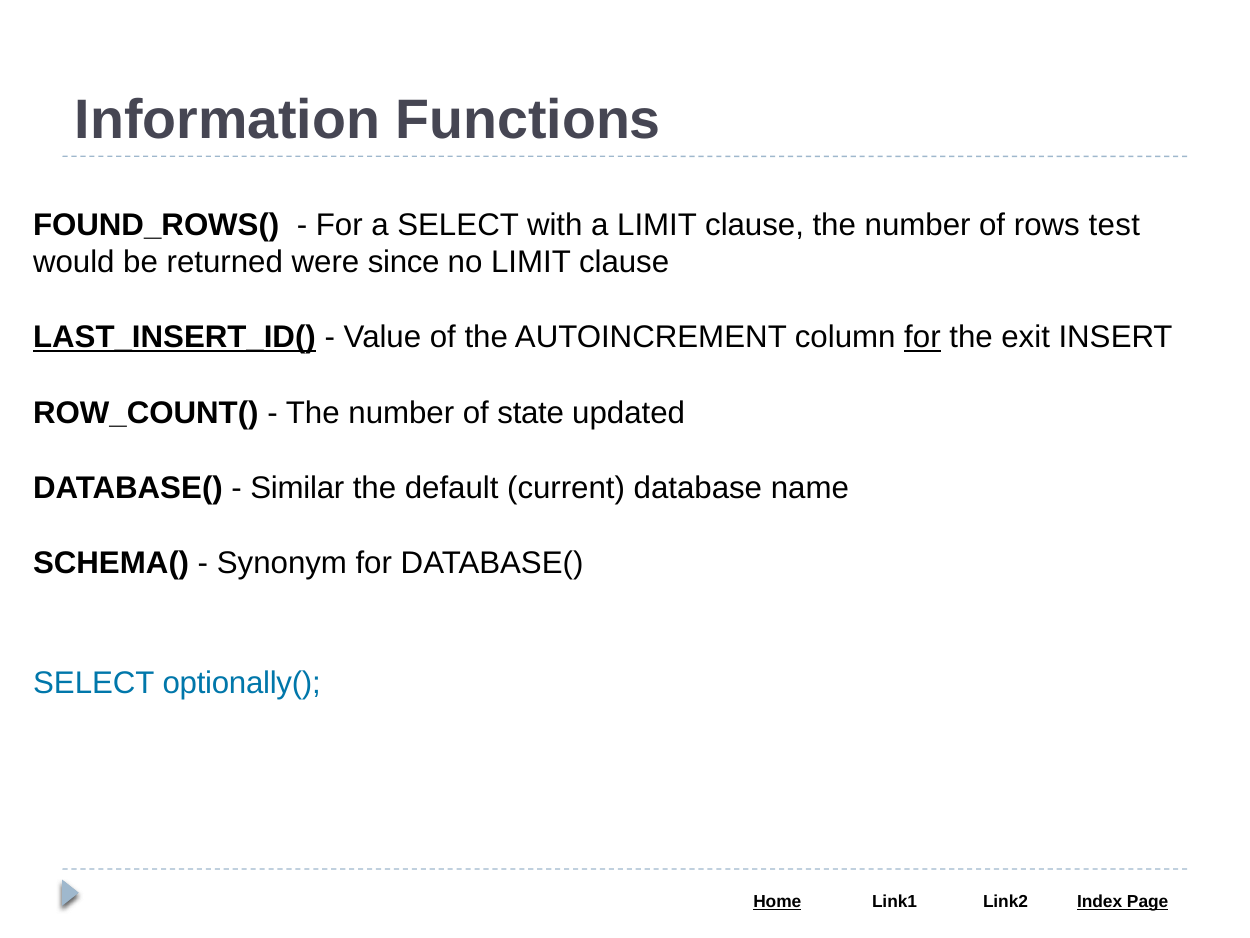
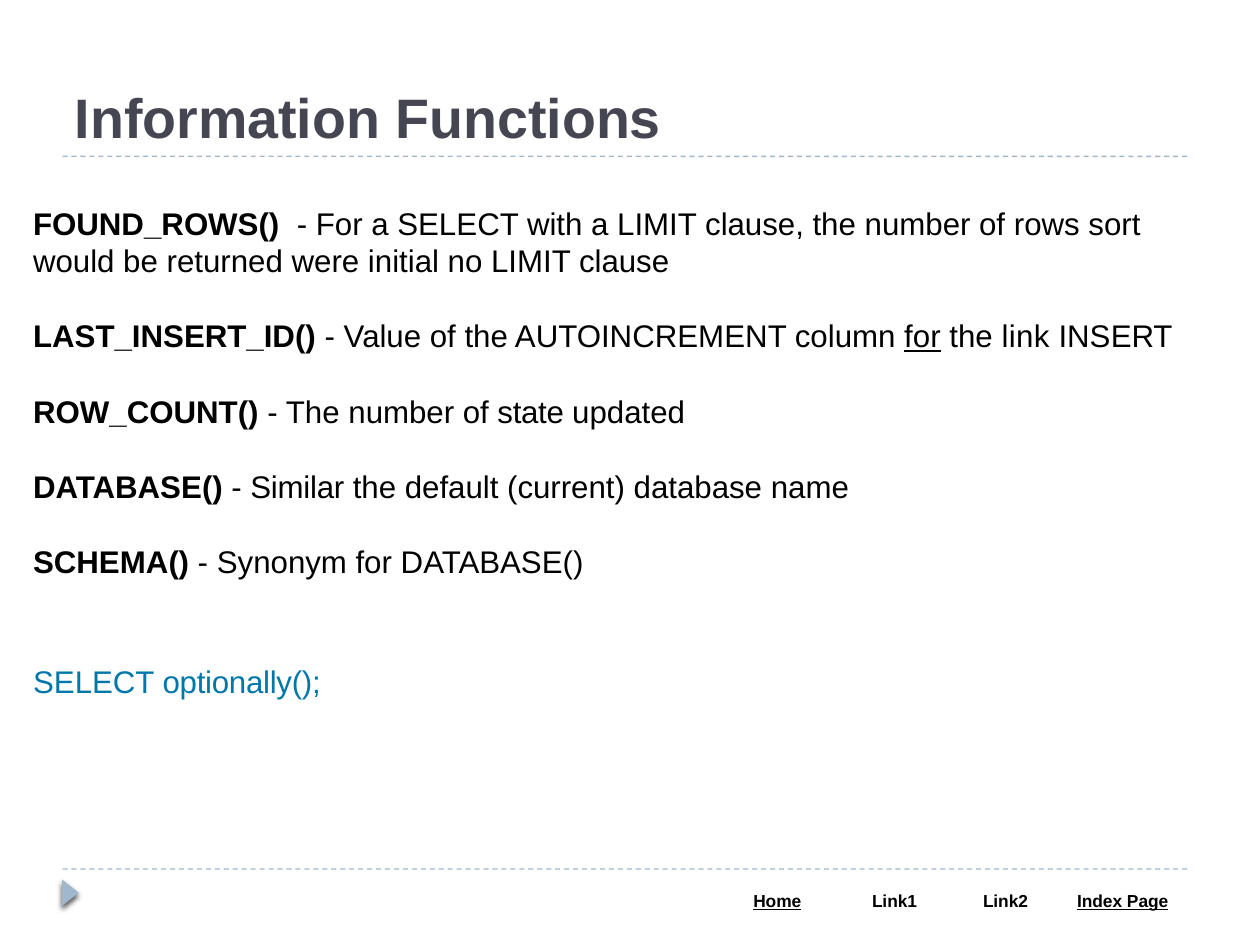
test: test -> sort (1114, 225)
since: since -> initial (404, 262)
LAST_INSERT_ID( underline: present -> none (174, 337)
exit: exit -> link (1025, 337)
